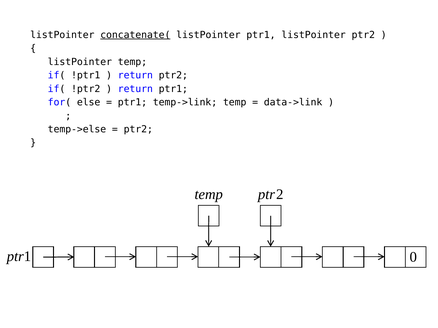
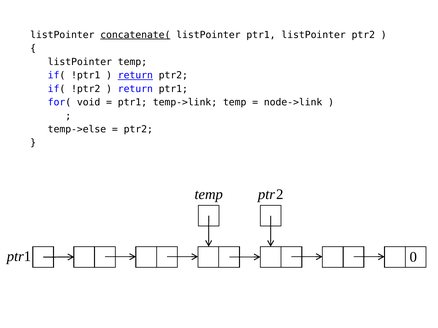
return underline: none -> present (135, 75)
else: else -> void (89, 102)
data->link: data->link -> node->link (293, 102)
